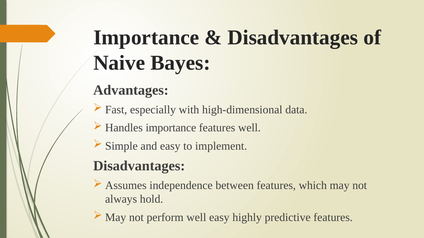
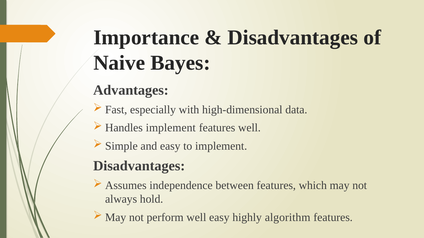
importance: importance -> implement (171, 128)
predictive: predictive -> algorithm (288, 218)
